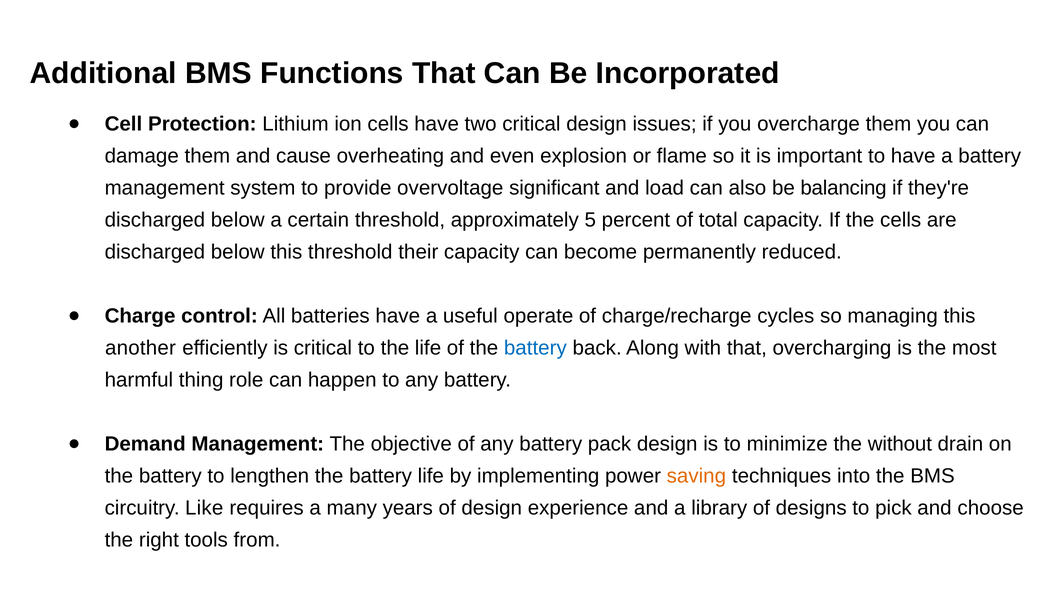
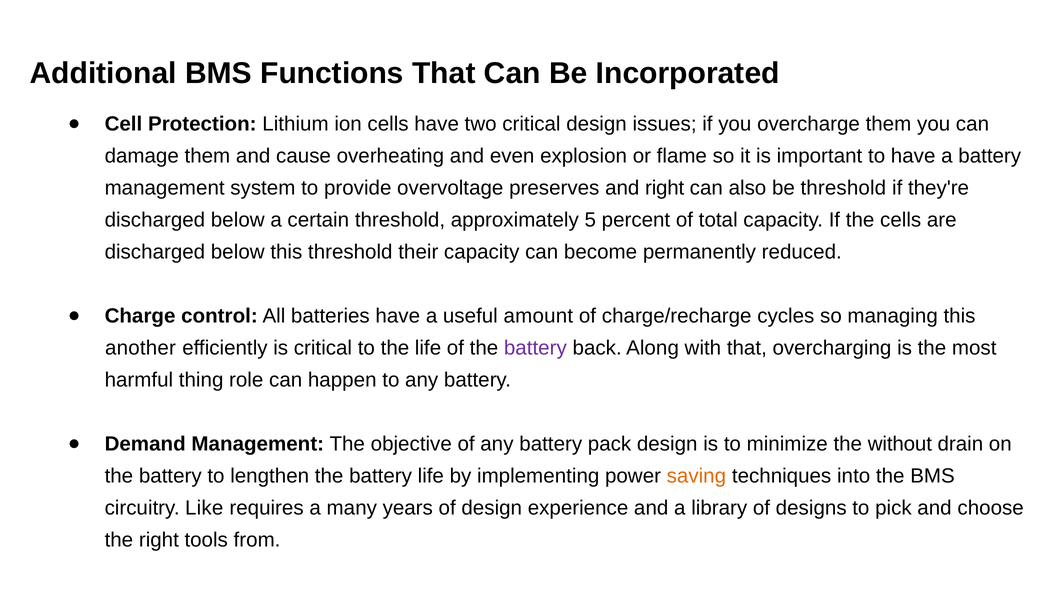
significant: significant -> preserves (554, 188)
and load: load -> right (665, 188)
be balancing: balancing -> threshold (843, 188)
operate: operate -> amount (538, 316)
battery colour: blue -> purple (535, 348)
